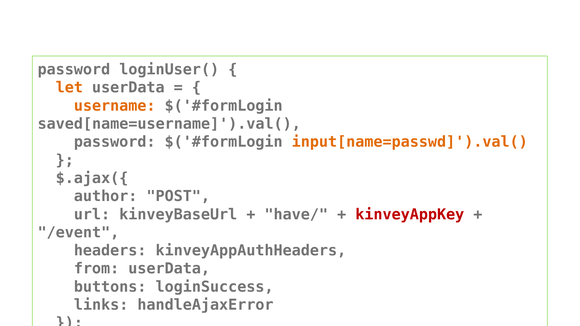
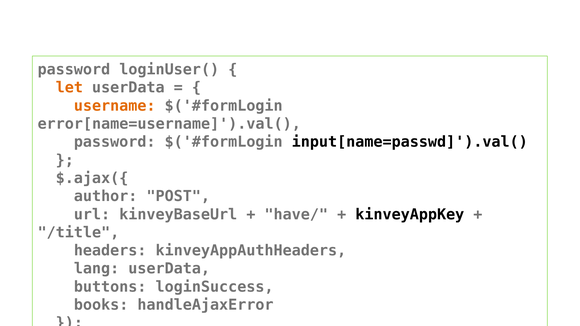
saved[name=username]').val(: saved[name=username]').val( -> error[name=username]').val( (169, 124)
input[name=passwd]').val( colour: orange -> black (410, 142)
kinveyAppKey colour: red -> black (410, 215)
/event: /event -> /title (78, 233)
from: from -> lang (97, 269)
links: links -> books (101, 305)
